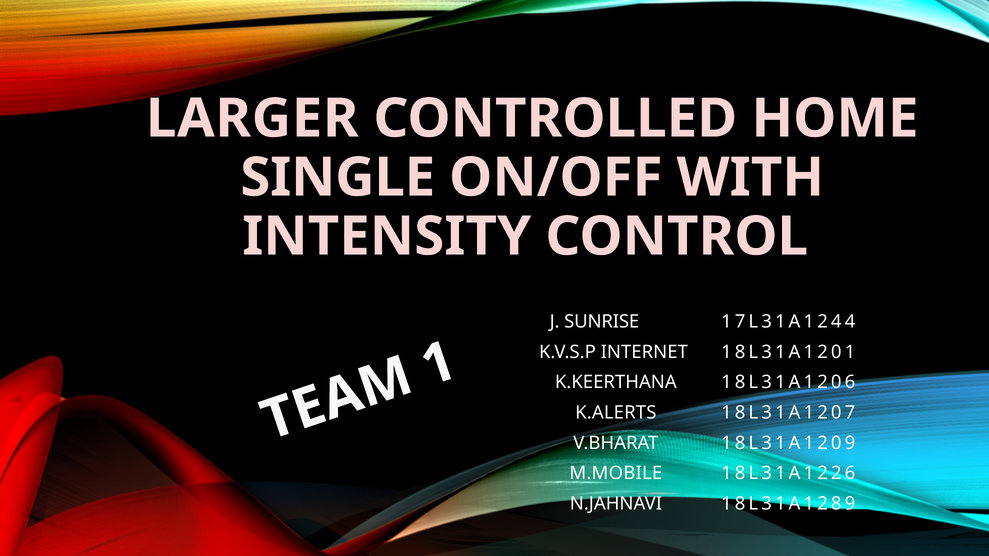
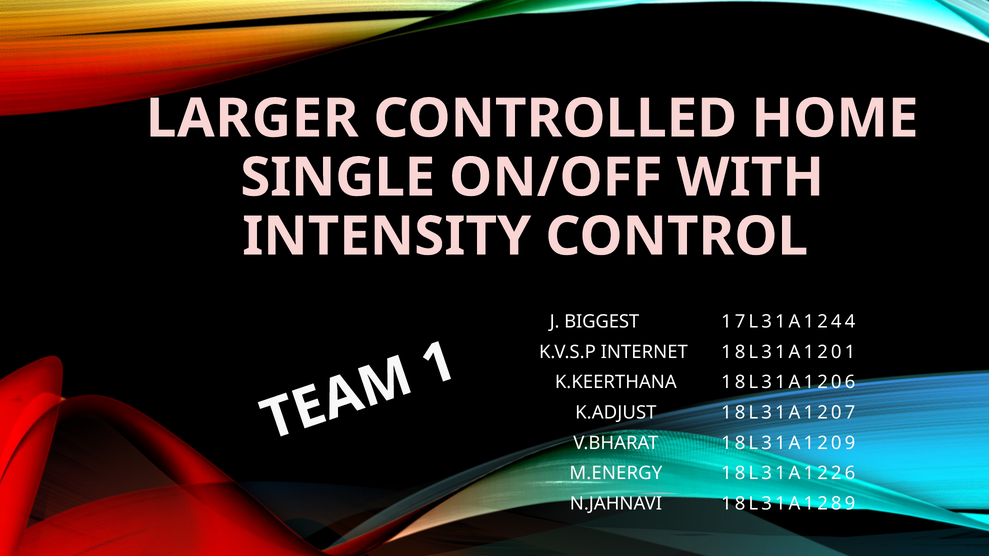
SUNRISE: SUNRISE -> BIGGEST (602, 322)
K.ALERTS: K.ALERTS -> K.ADJUST (616, 413)
M.MOBILE: M.MOBILE -> M.ENERGY (616, 474)
